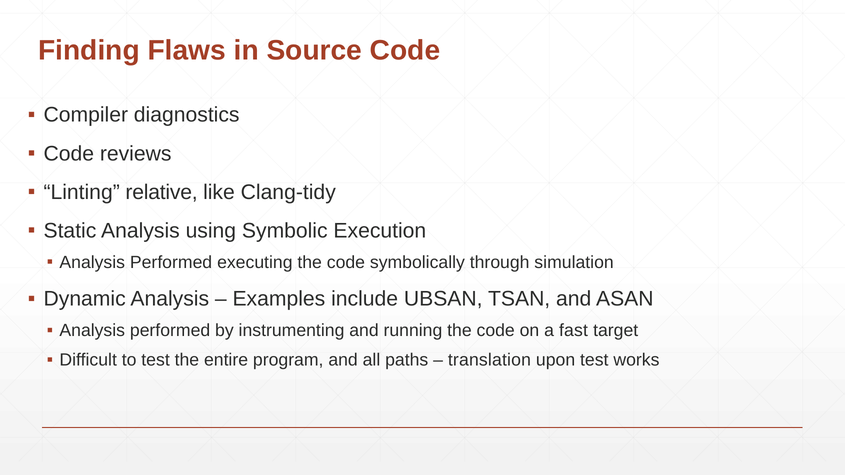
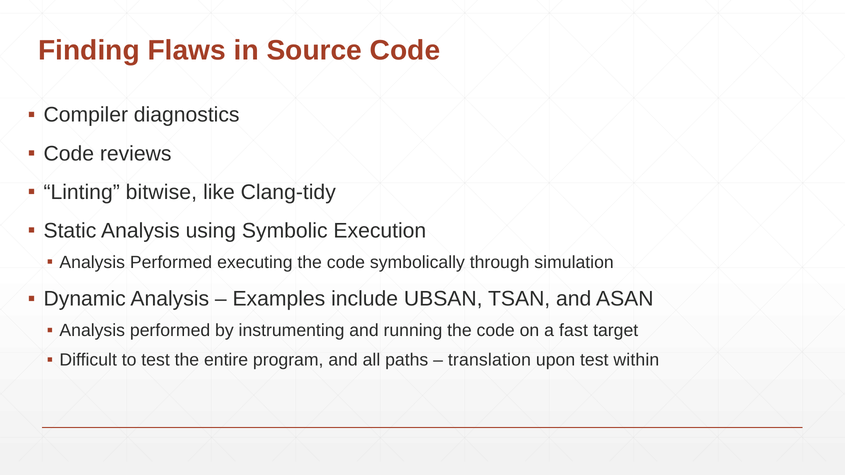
relative: relative -> bitwise (161, 192)
works: works -> within (636, 360)
